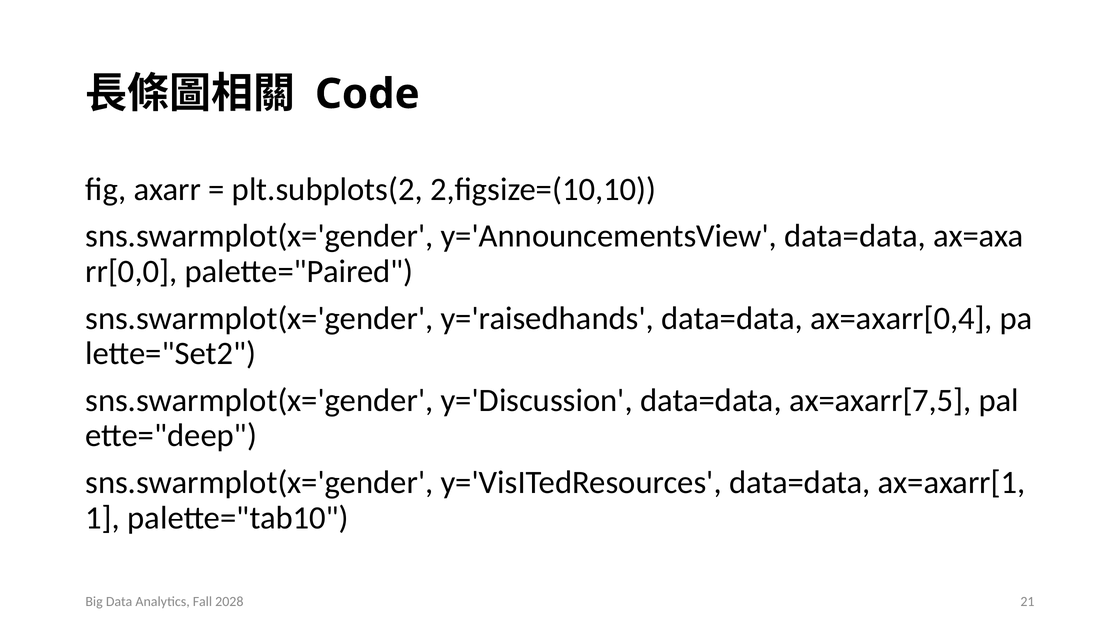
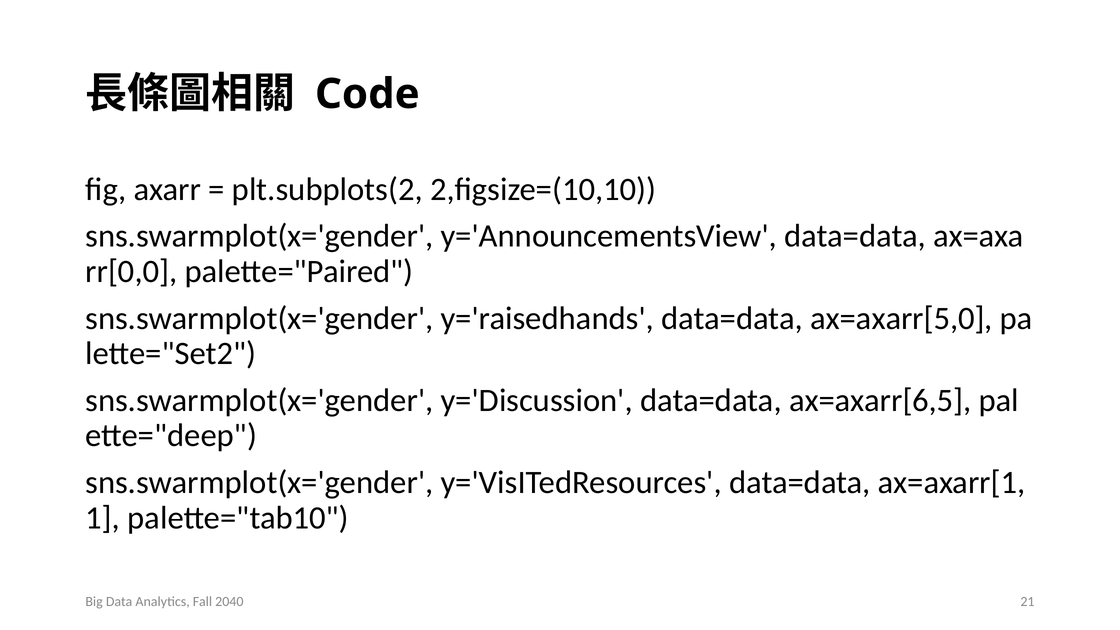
ax=axarr[0,4: ax=axarr[0,4 -> ax=axarr[5,0 (901, 318)
ax=axarr[7,5: ax=axarr[7,5 -> ax=axarr[6,5 (880, 400)
2028: 2028 -> 2040 (229, 602)
